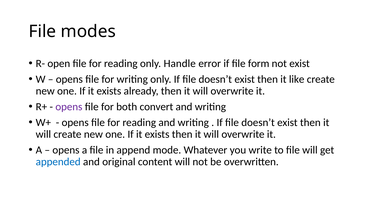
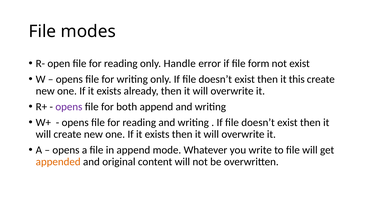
like: like -> this (297, 79)
both convert: convert -> append (156, 107)
appended colour: blue -> orange (58, 162)
